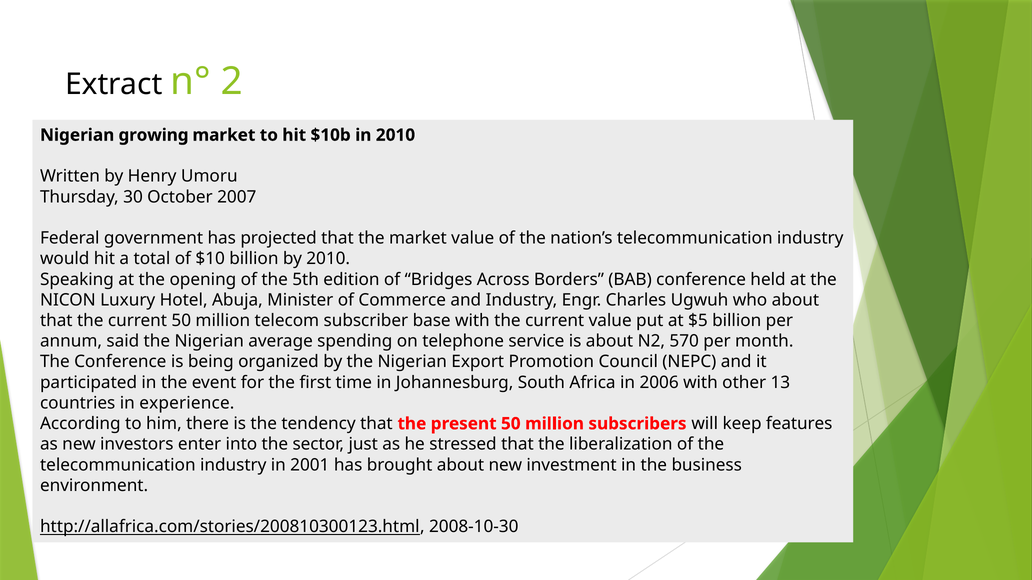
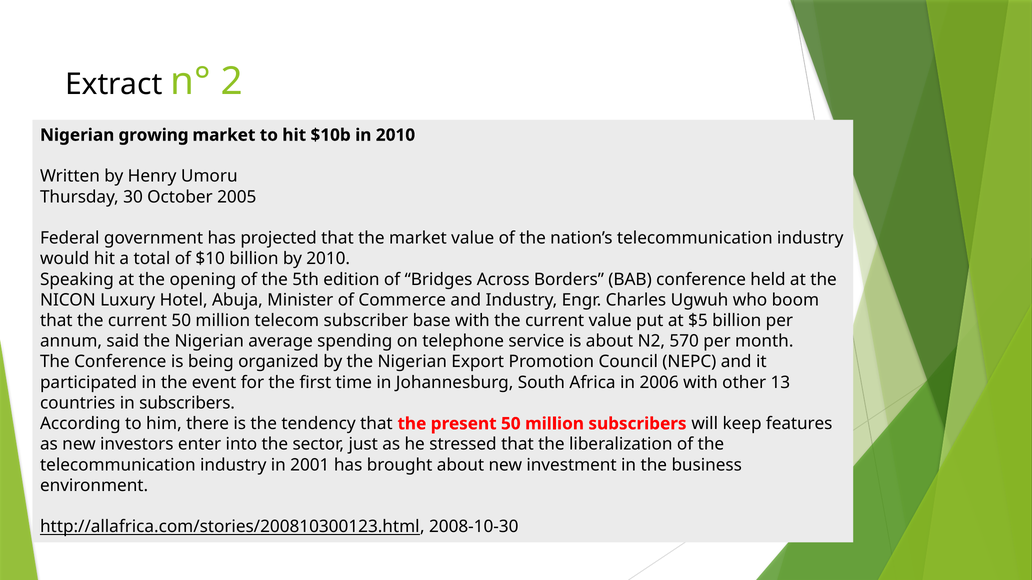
2007: 2007 -> 2005 (237, 197)
who about: about -> boom (795, 300)
in experience: experience -> subscribers (187, 403)
